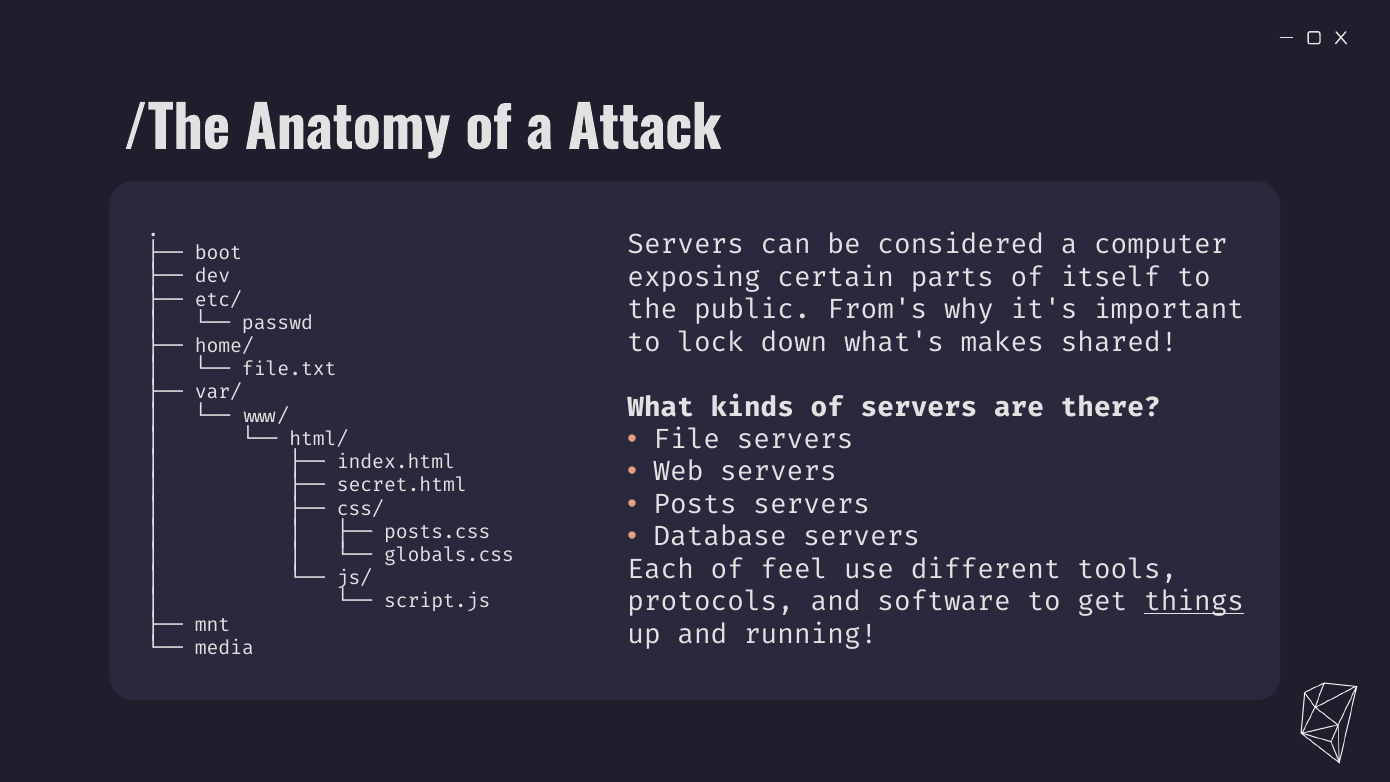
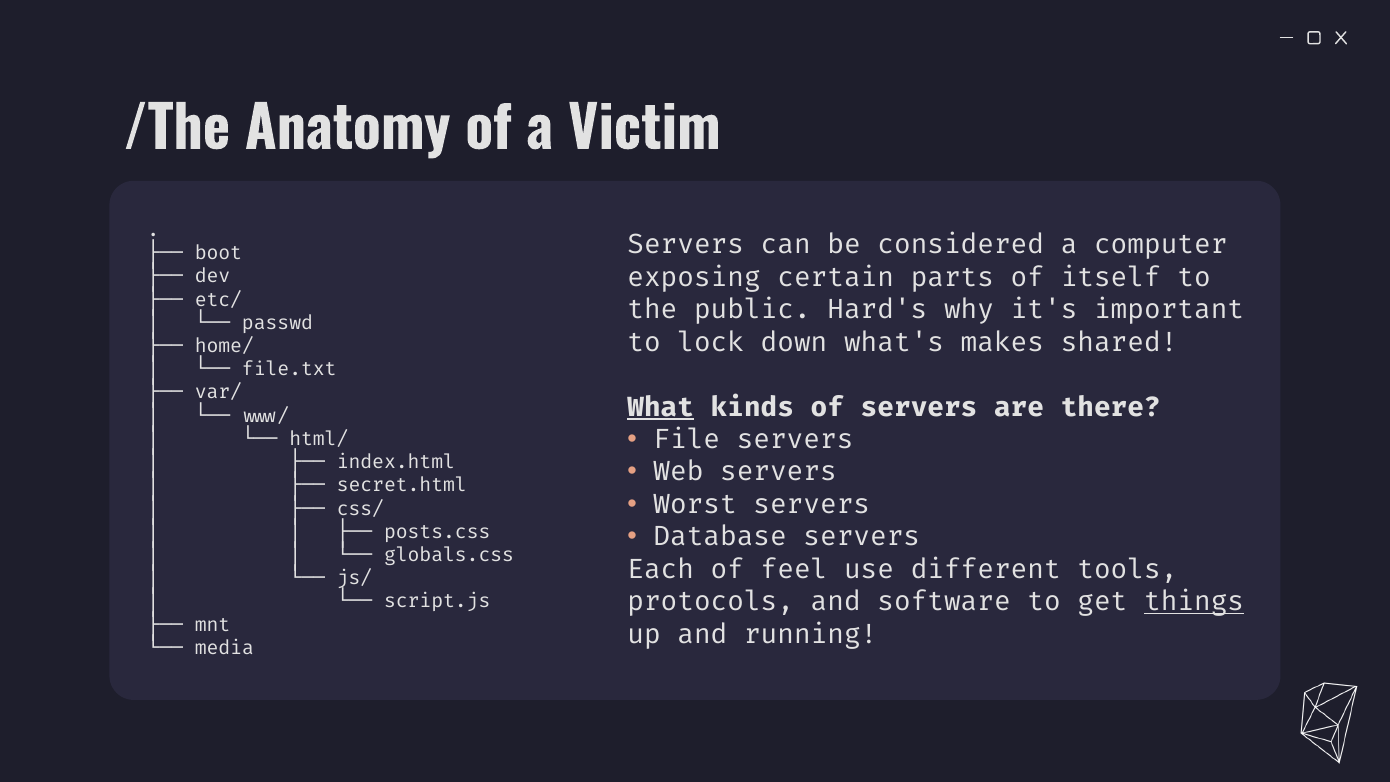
Attack: Attack -> Victim (644, 130)
From's: From's -> Hard's (877, 310)
What underline: none -> present (661, 407)
Posts: Posts -> Worst (695, 504)
